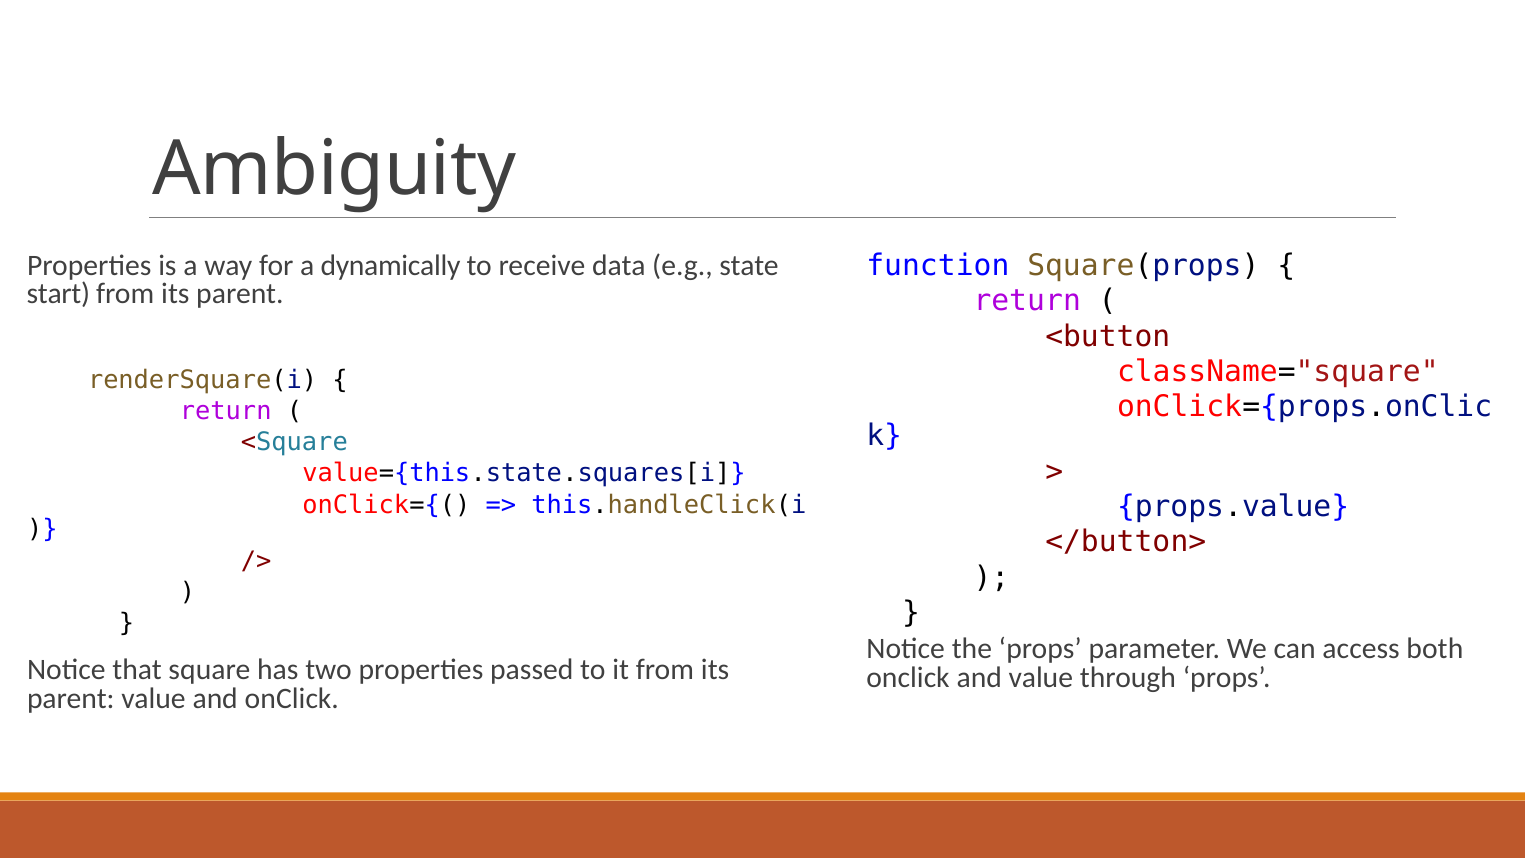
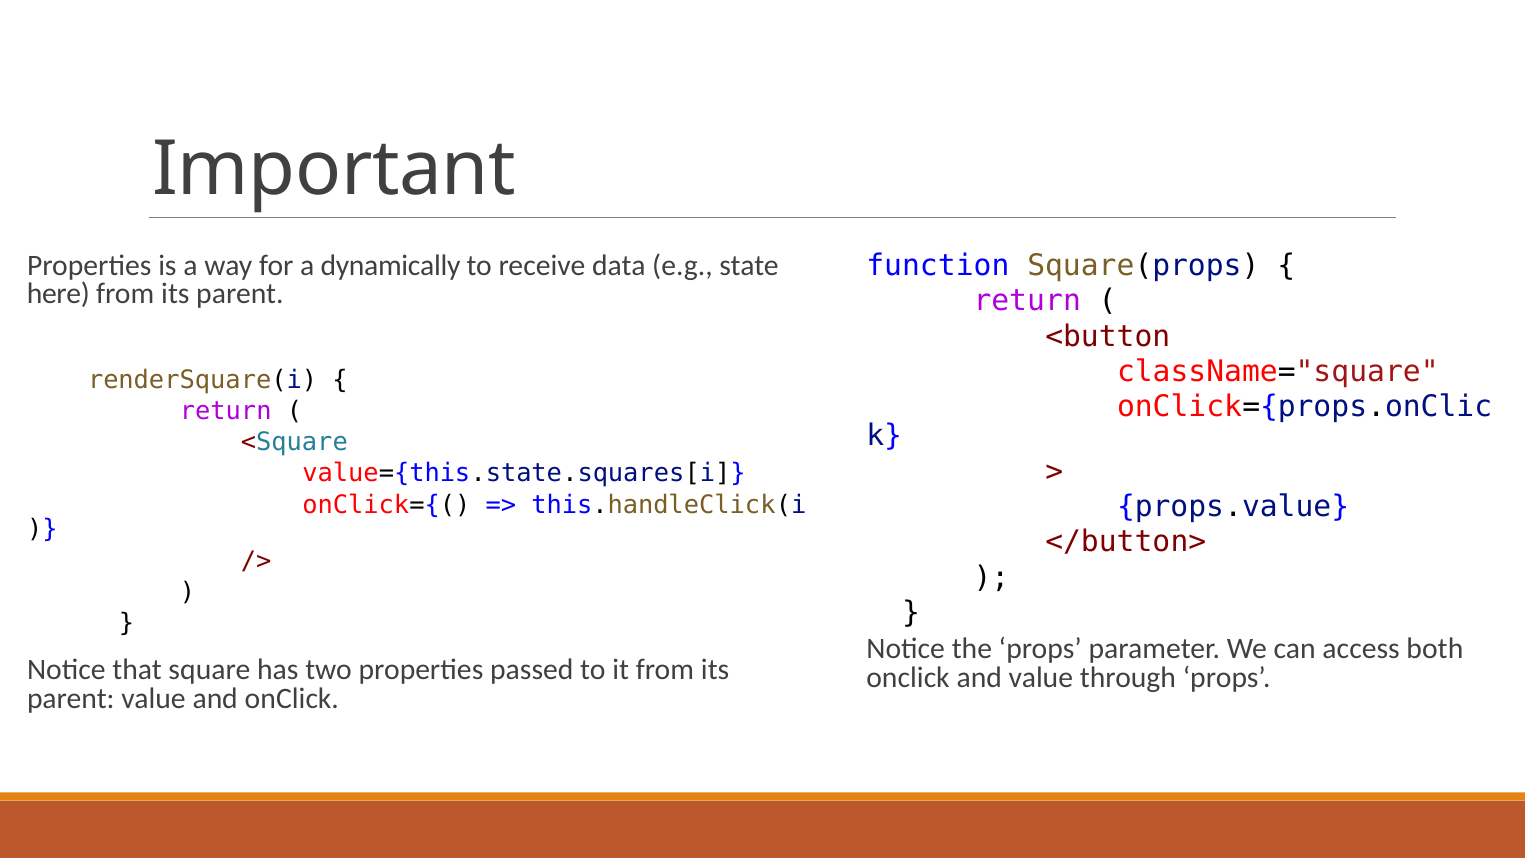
Ambiguity: Ambiguity -> Important (334, 169)
start: start -> here (58, 294)
